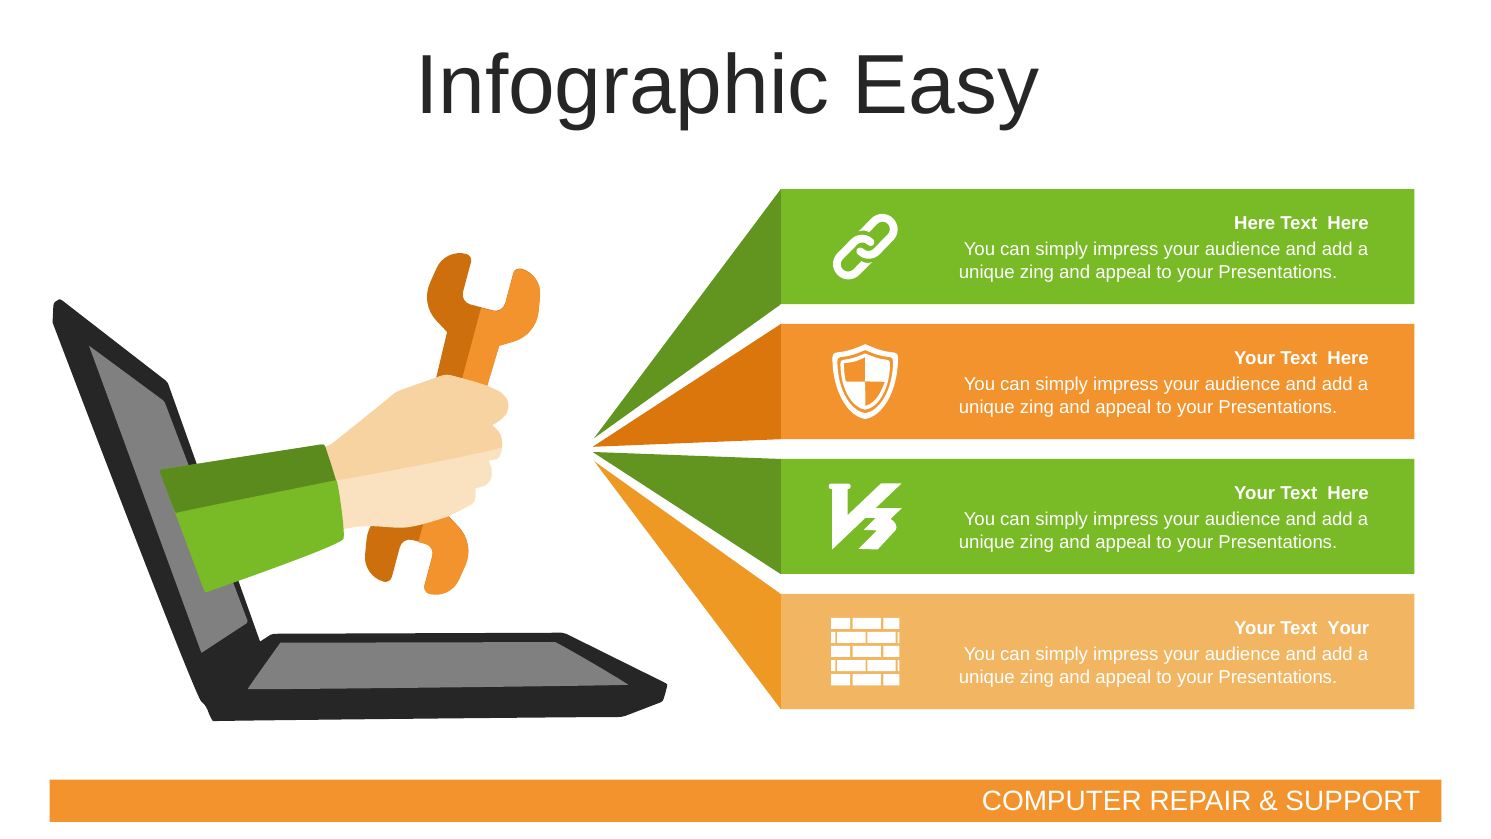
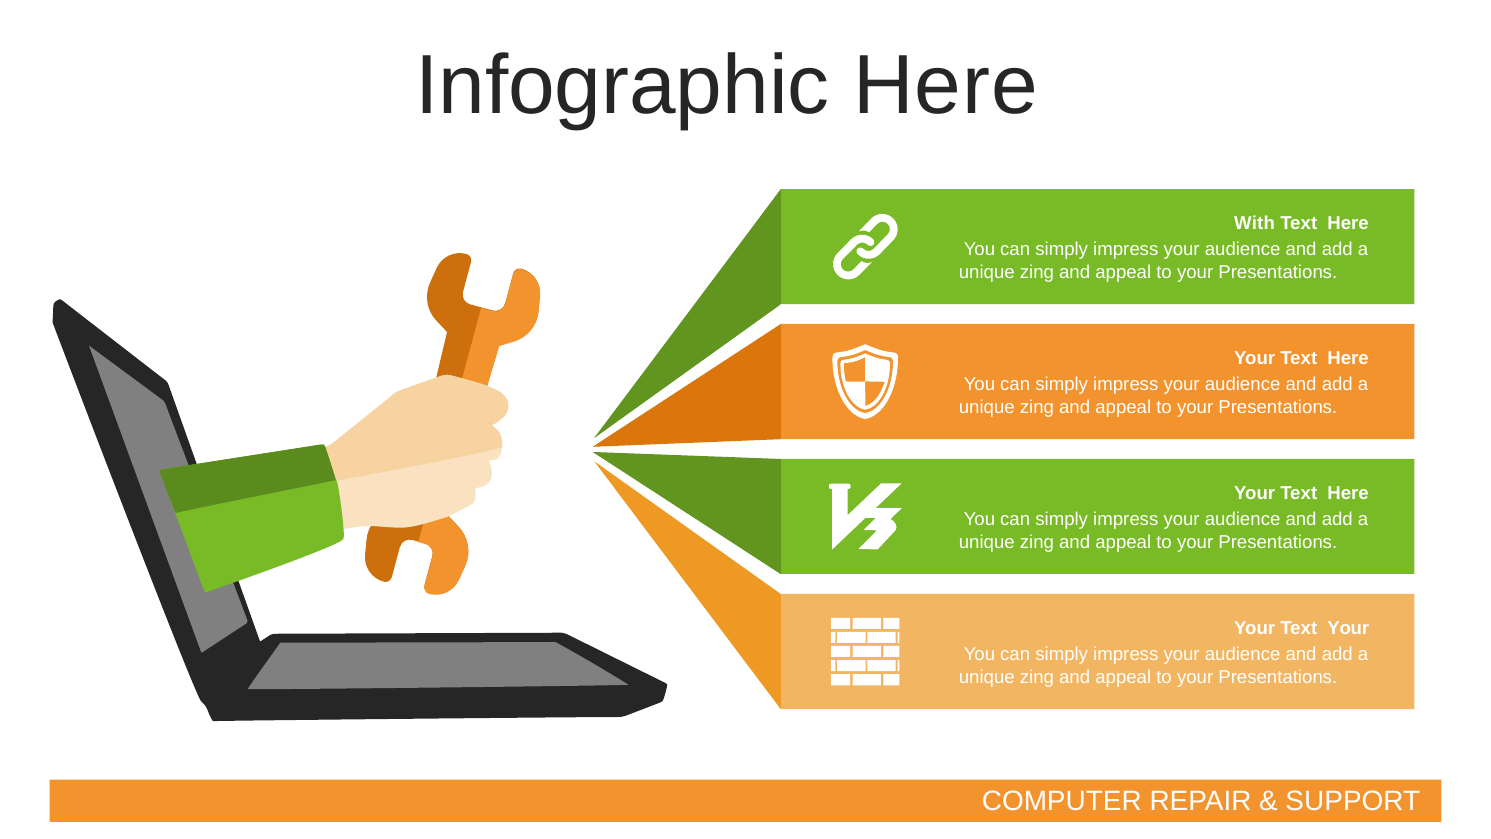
Infographic Easy: Easy -> Here (946, 85)
Here: Here -> With (1255, 223)
